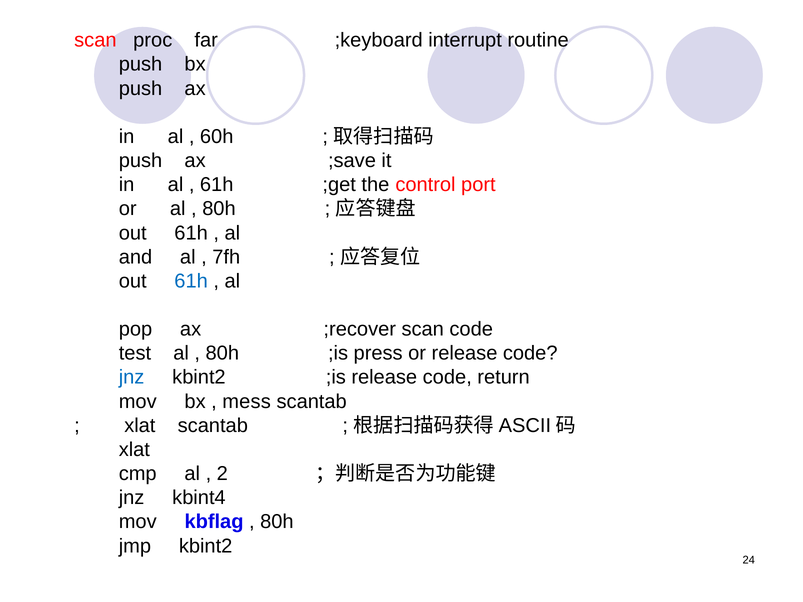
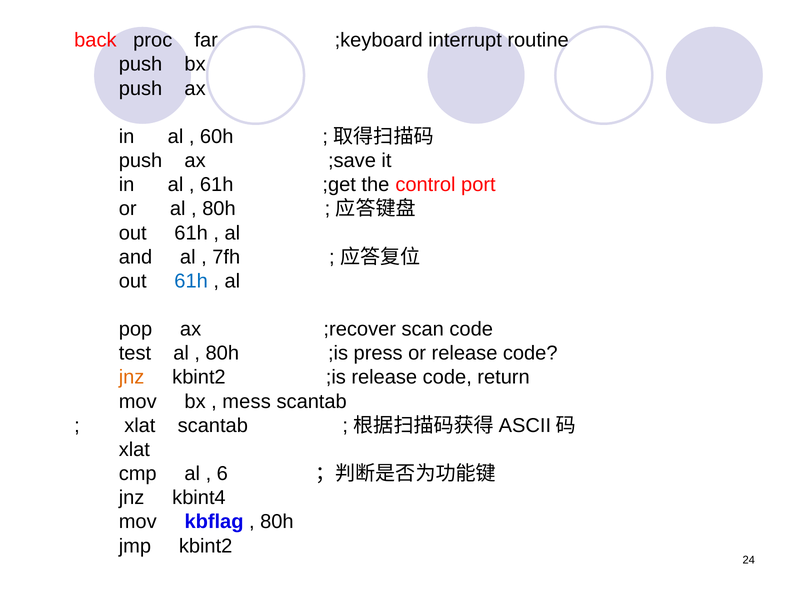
scan: scan -> back (95, 40)
jnz colour: blue -> orange (132, 378)
2: 2 -> 6 (222, 474)
